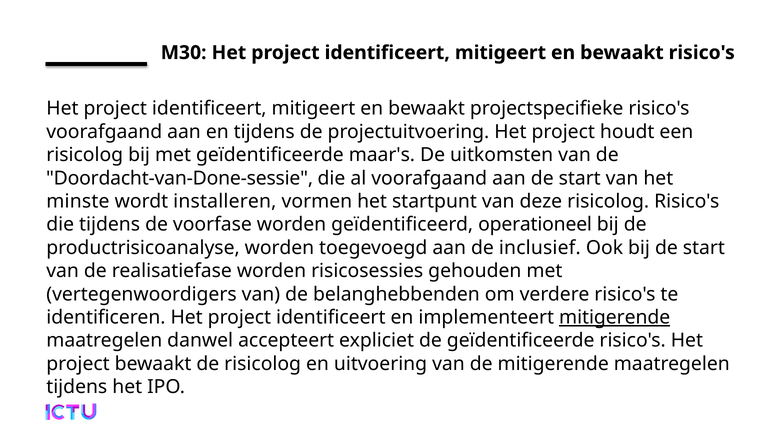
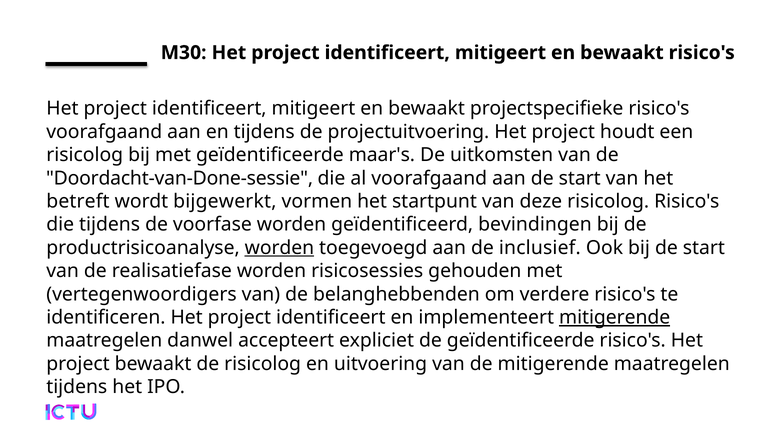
minste: minste -> betreft (78, 202)
installeren: installeren -> bijgewerkt (225, 202)
operationeel: operationeel -> bevindingen (535, 225)
worden underline: none -> present (279, 248)
